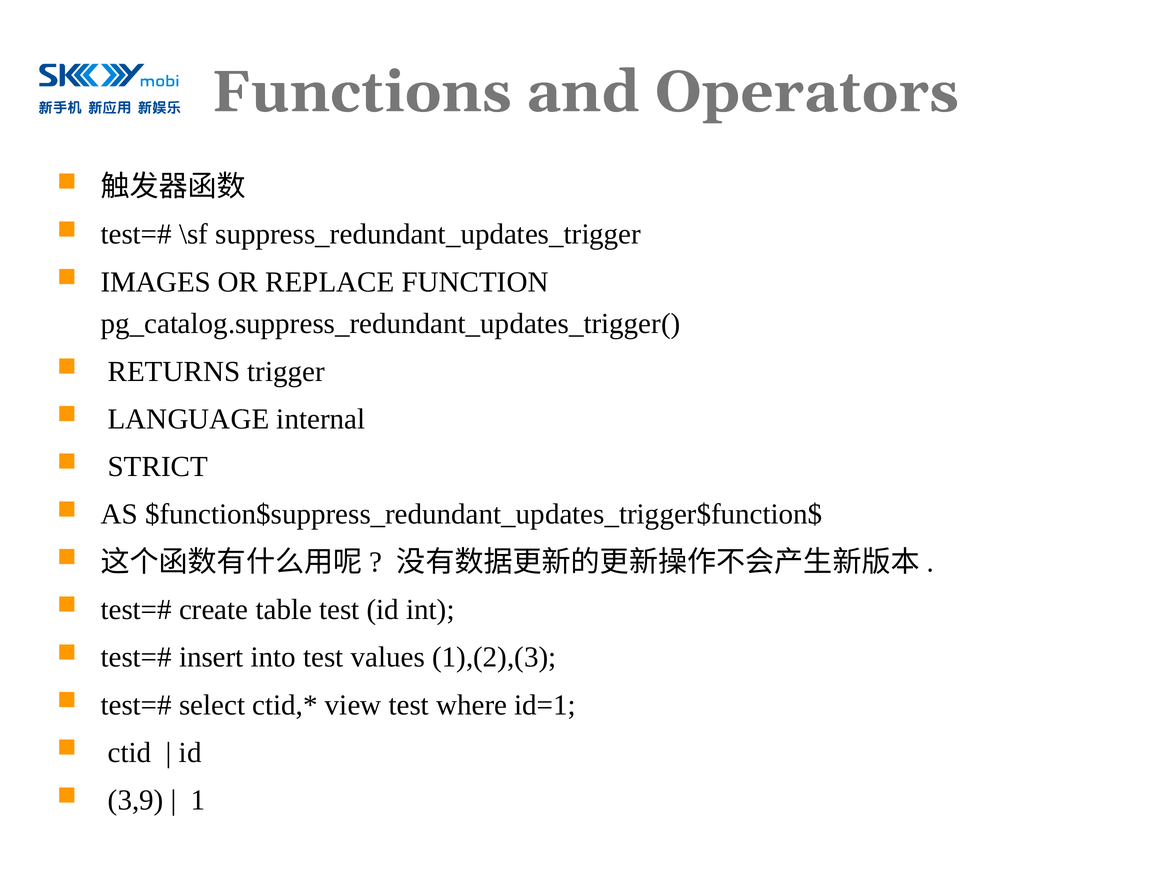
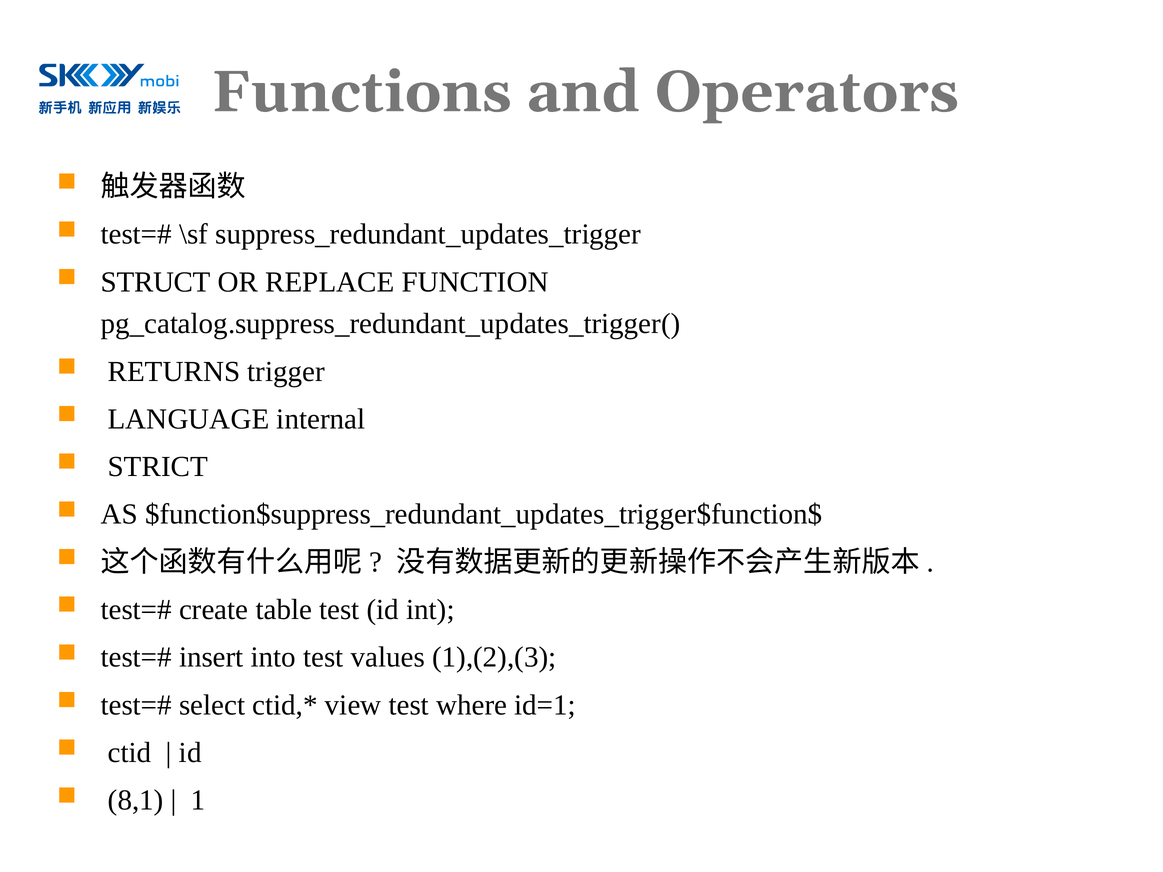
IMAGES: IMAGES -> STRUCT (156, 282)
3,9: 3,9 -> 8,1 (136, 801)
